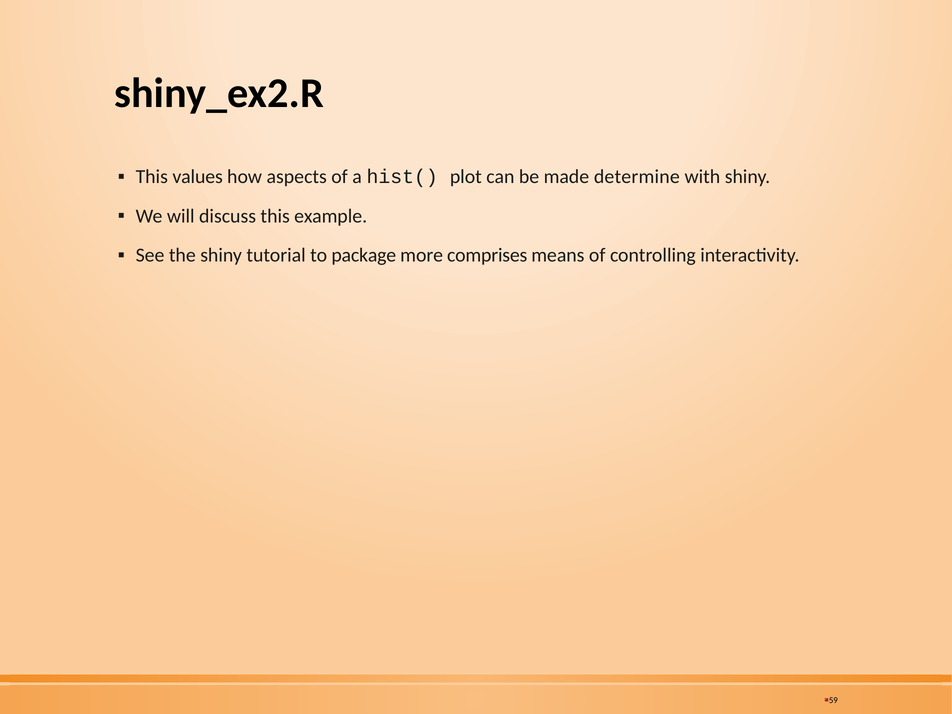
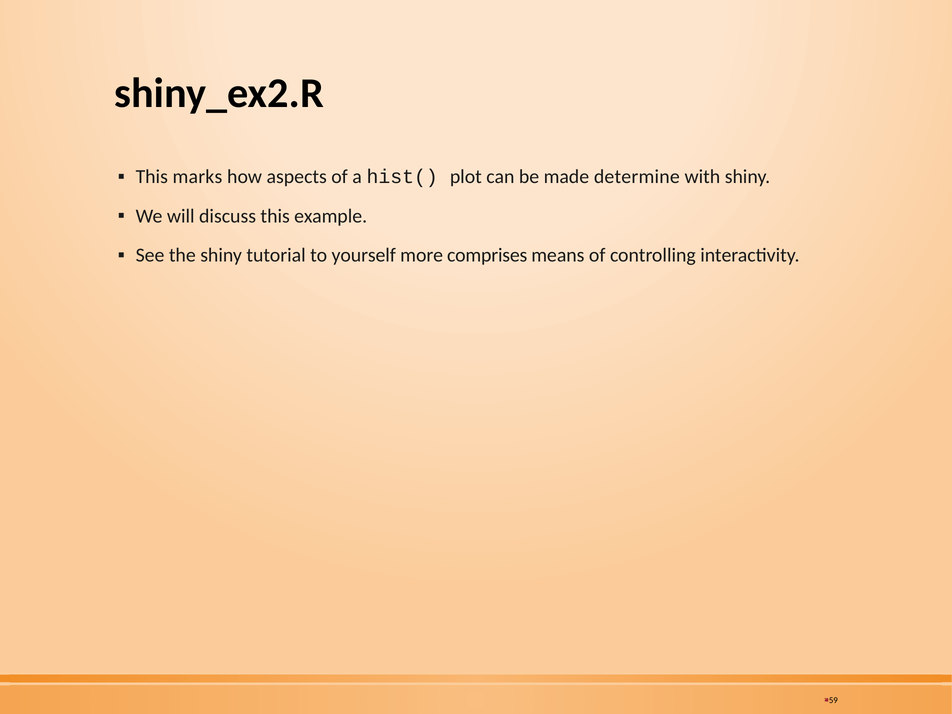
values: values -> marks (197, 177)
package: package -> yourself (364, 255)
